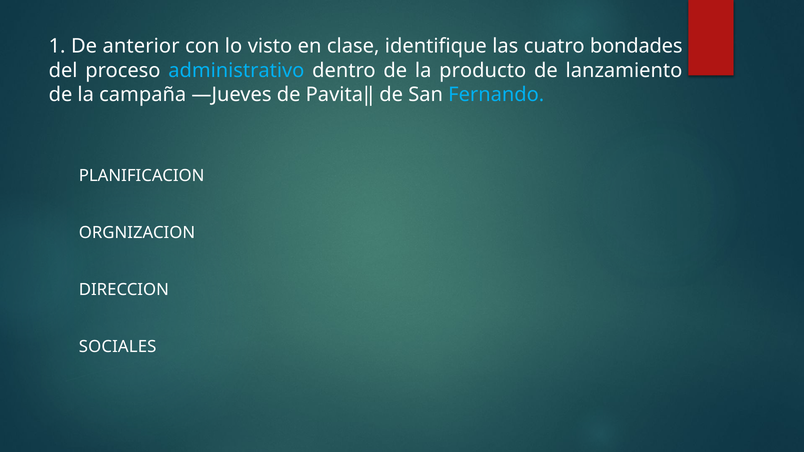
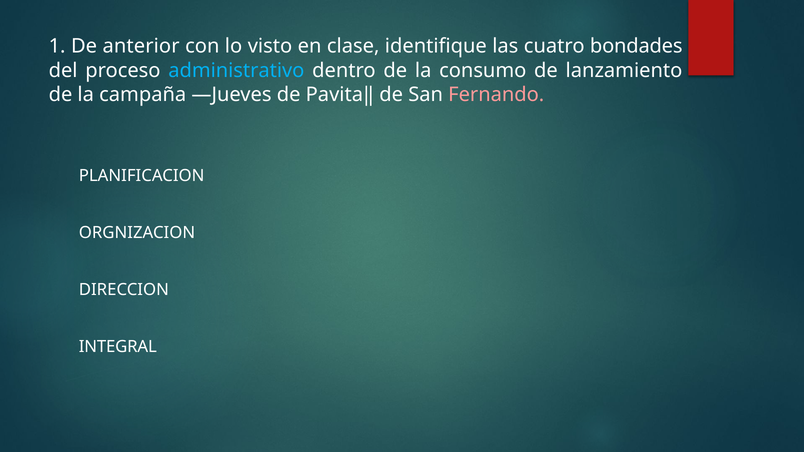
producto: producto -> consumo (483, 70)
Fernando colour: light blue -> pink (496, 95)
SOCIALES: SOCIALES -> INTEGRAL (118, 347)
